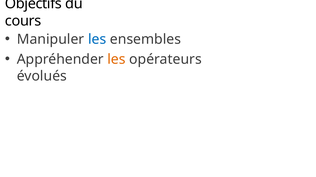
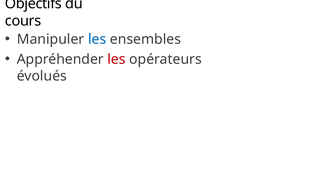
les colour: orange -> red (116, 60)
